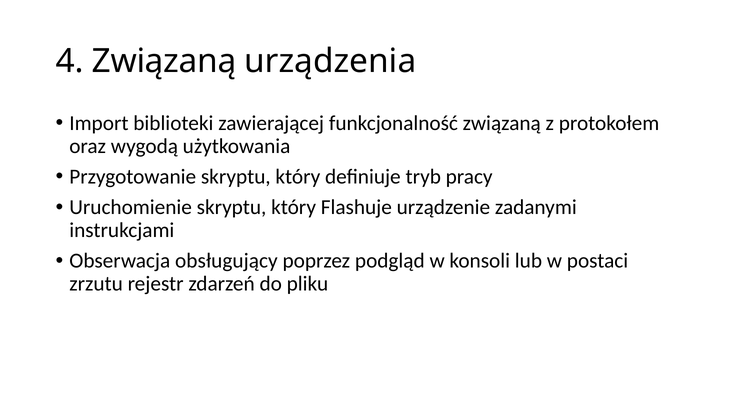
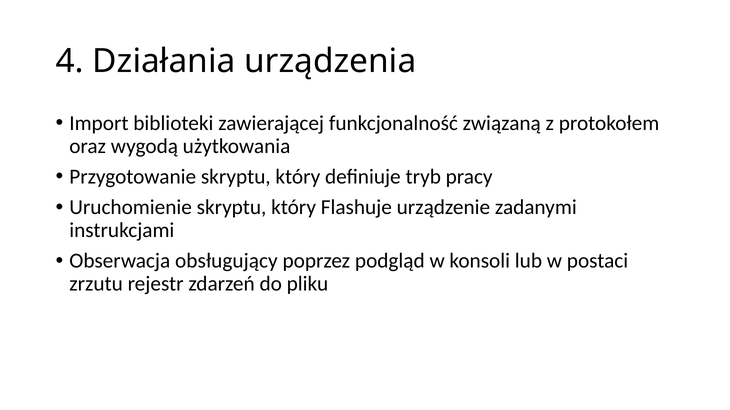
4 Związaną: Związaną -> Działania (164, 61)
